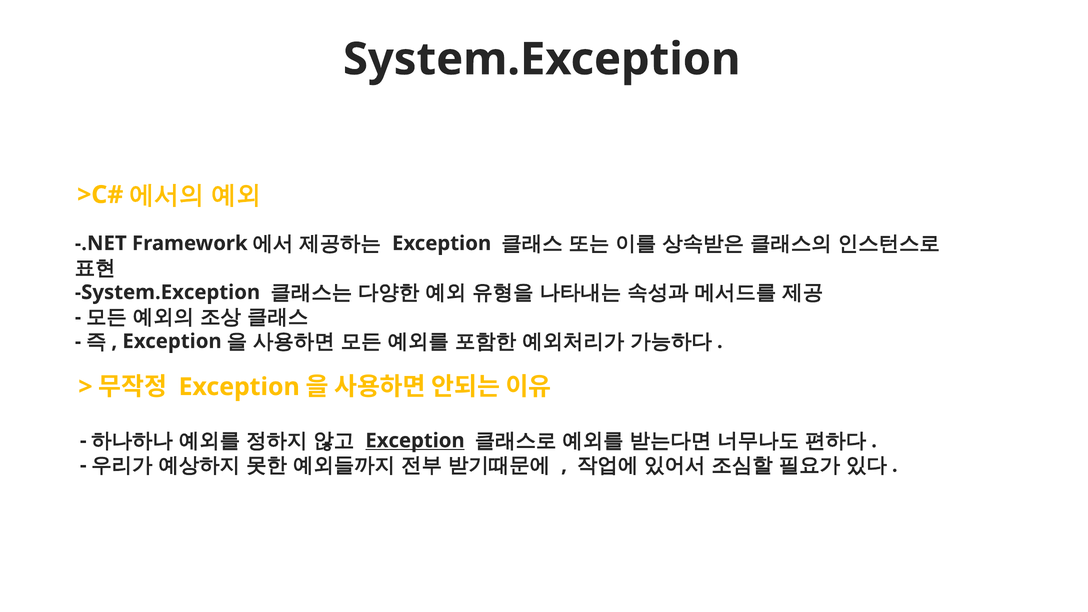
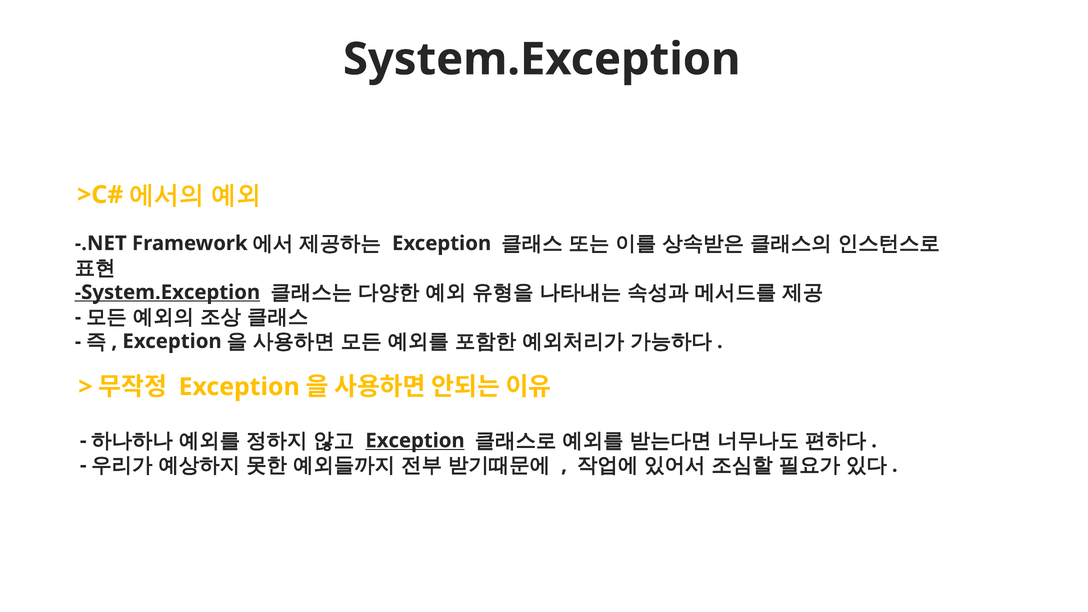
System.Exception underline: none -> present (167, 292)
